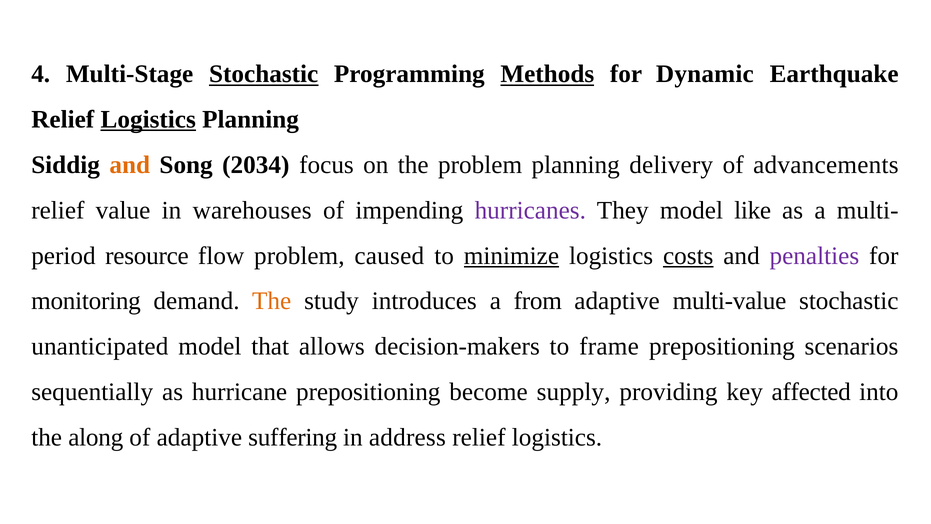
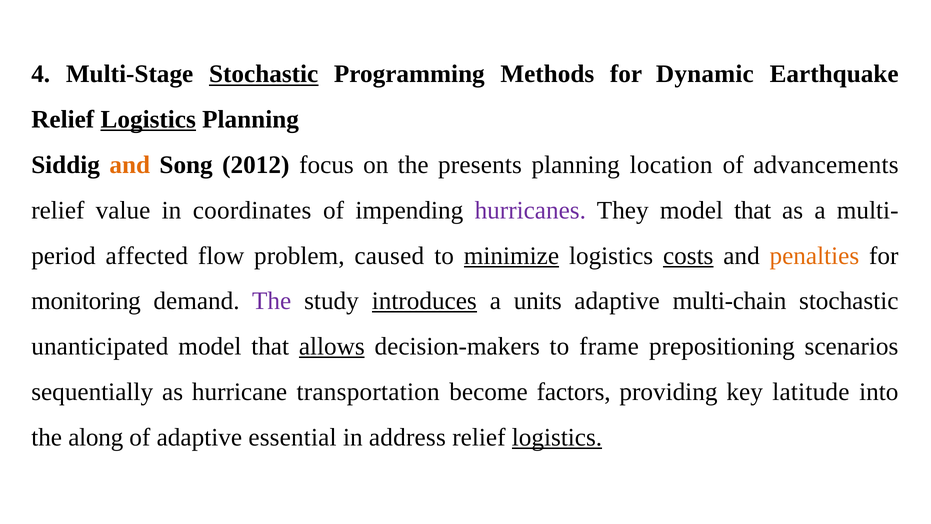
Methods underline: present -> none (547, 74)
2034: 2034 -> 2012 (256, 165)
the problem: problem -> presents (480, 165)
delivery: delivery -> location (671, 165)
warehouses: warehouses -> coordinates (252, 210)
They model like: like -> that (753, 210)
resource: resource -> affected (147, 256)
penalties colour: purple -> orange (814, 256)
The colour: orange -> purple (272, 301)
introduces underline: none -> present (424, 301)
from: from -> units (538, 301)
multi-value: multi-value -> multi-chain (730, 301)
allows underline: none -> present (332, 346)
hurricane prepositioning: prepositioning -> transportation (368, 392)
supply: supply -> factors (574, 392)
affected: affected -> latitude (811, 392)
suffering: suffering -> essential (292, 437)
logistics underline: none -> present (557, 437)
